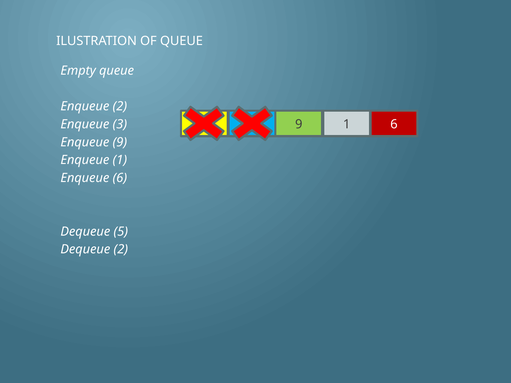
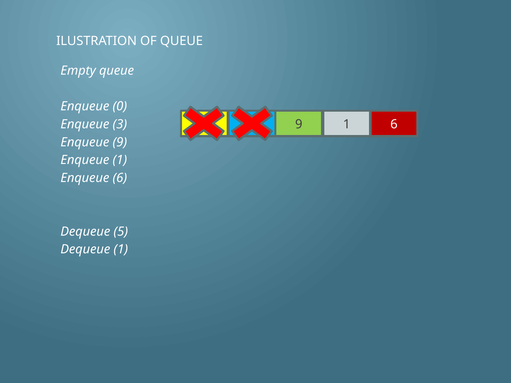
Enqueue 2: 2 -> 0 (120, 106)
Dequeue 2: 2 -> 1 (121, 250)
